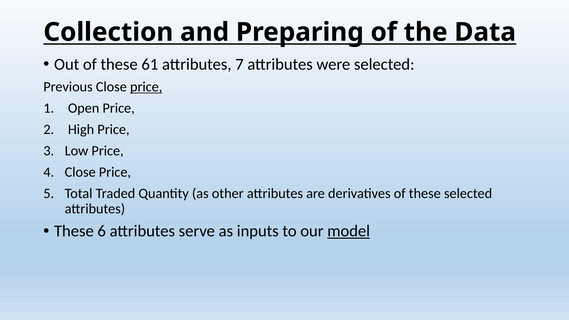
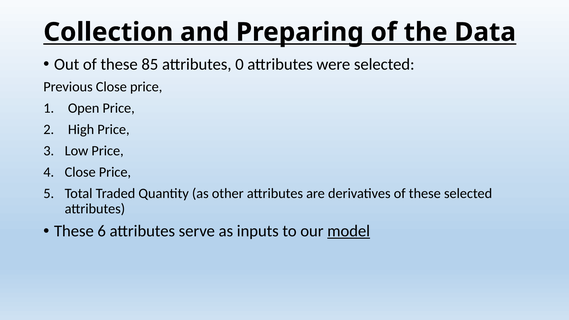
61: 61 -> 85 (150, 64)
7: 7 -> 0 (239, 64)
price underline: present -> none (146, 87)
